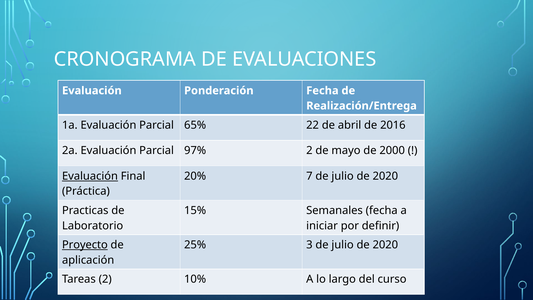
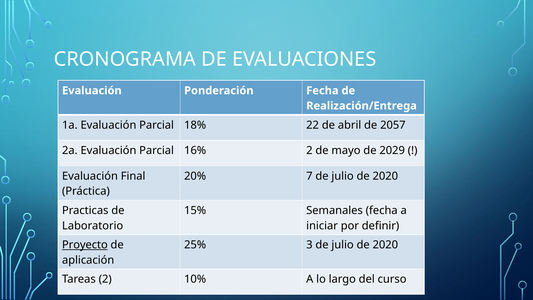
65%: 65% -> 18% (195, 125)
2016: 2016 -> 2057 (393, 125)
97%: 97% -> 16% (195, 150)
2000: 2000 -> 2029 (392, 150)
Evaluación underline: present -> none (90, 176)
